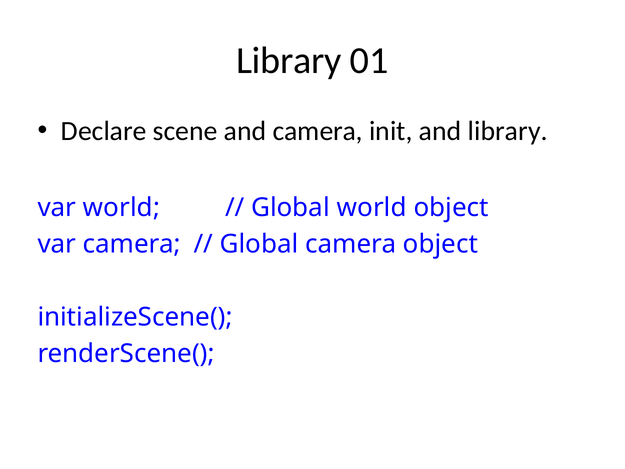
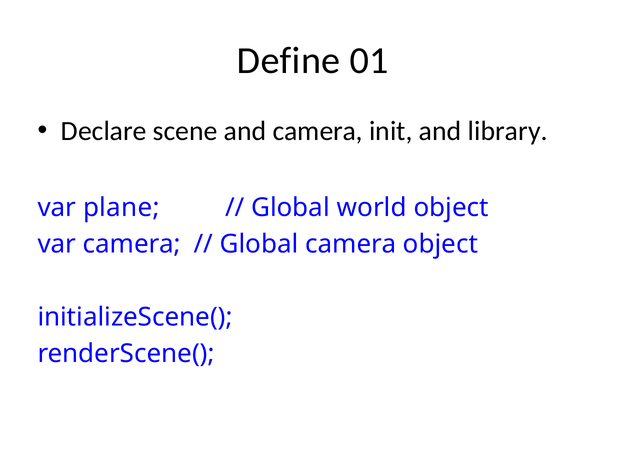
Library: Library -> Define (289, 61)
var world: world -> plane (121, 207)
